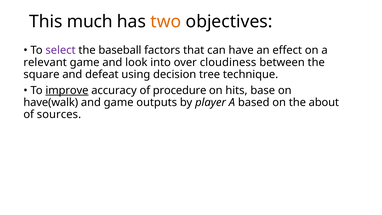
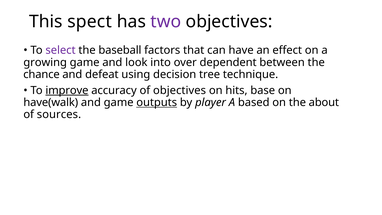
much: much -> spect (90, 22)
two colour: orange -> purple (166, 22)
relevant: relevant -> growing (45, 62)
cloudiness: cloudiness -> dependent (228, 62)
square: square -> chance (41, 74)
of procedure: procedure -> objectives (180, 90)
outputs underline: none -> present (157, 102)
